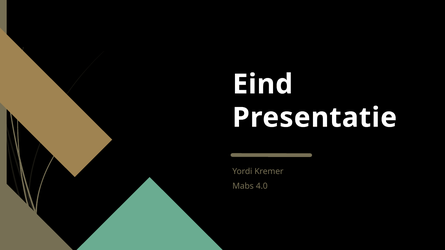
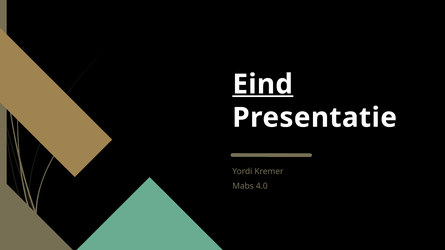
Eind underline: none -> present (263, 84)
